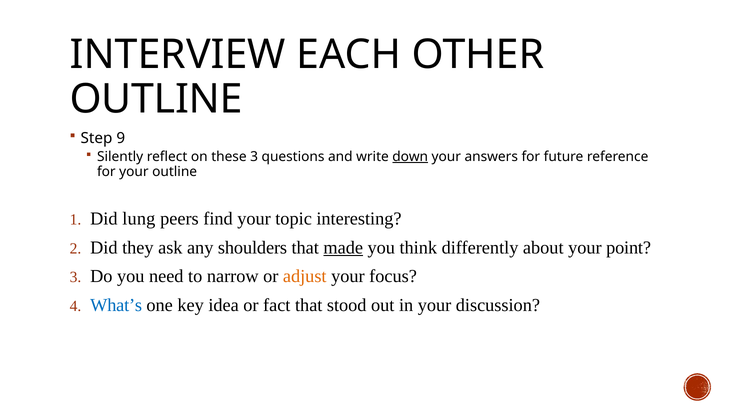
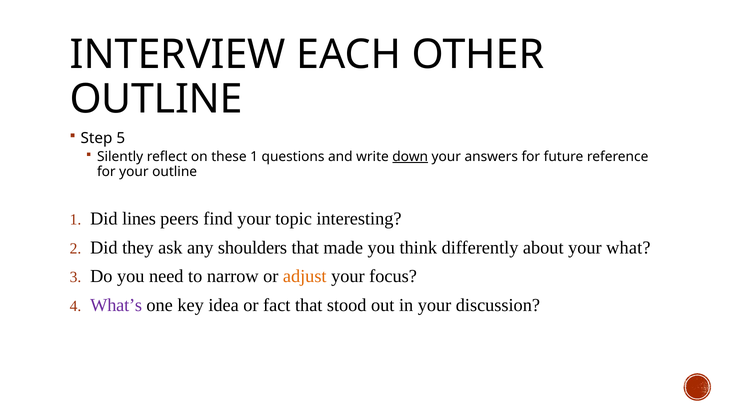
9: 9 -> 5 (121, 138)
these 3: 3 -> 1 (254, 157)
lung: lung -> lines (139, 219)
made underline: present -> none (343, 248)
point: point -> what (628, 248)
What’s colour: blue -> purple (116, 305)
